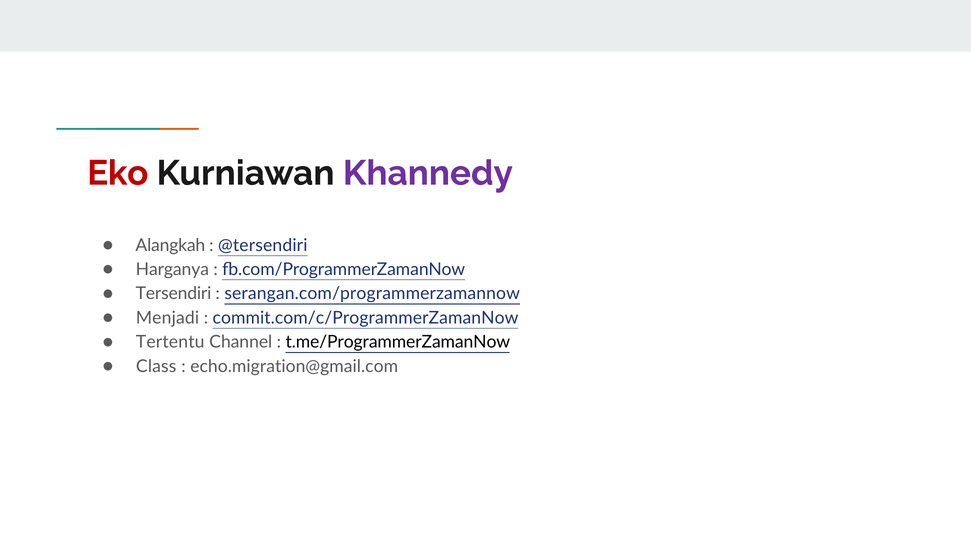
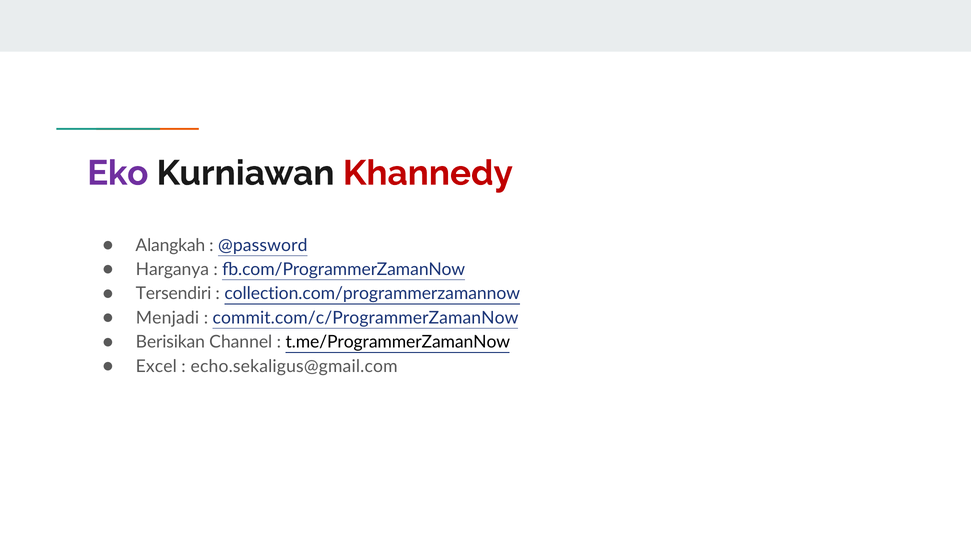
Eko colour: red -> purple (118, 173)
Khannedy colour: purple -> red (428, 173)
@tersendiri: @tersendiri -> @password (263, 245)
serangan.com/programmerzamannow: serangan.com/programmerzamannow -> collection.com/programmerzamannow (372, 294)
Tertentu: Tertentu -> Berisikan (170, 342)
Class: Class -> Excel (156, 366)
echo.migration@gmail.com: echo.migration@gmail.com -> echo.sekaligus@gmail.com (294, 366)
